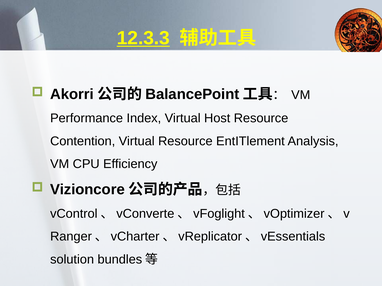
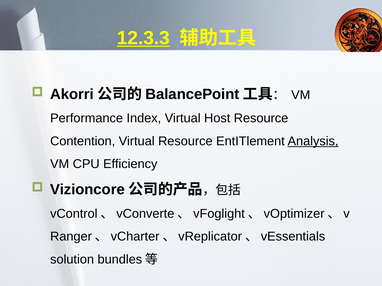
Analysis underline: none -> present (313, 141)
